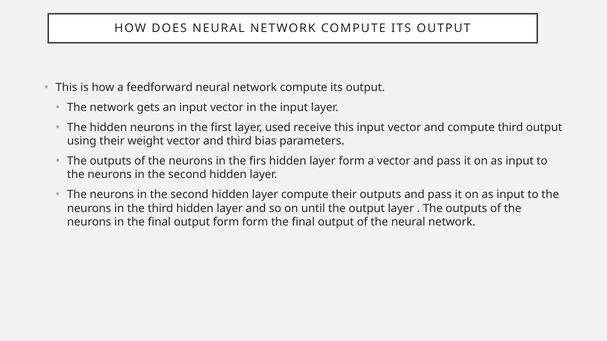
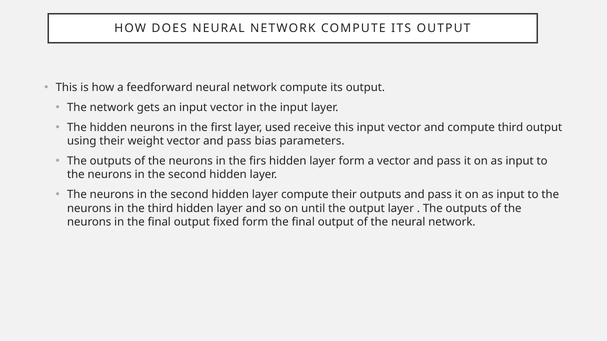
weight vector and third: third -> pass (239, 141)
output form: form -> fixed (226, 222)
